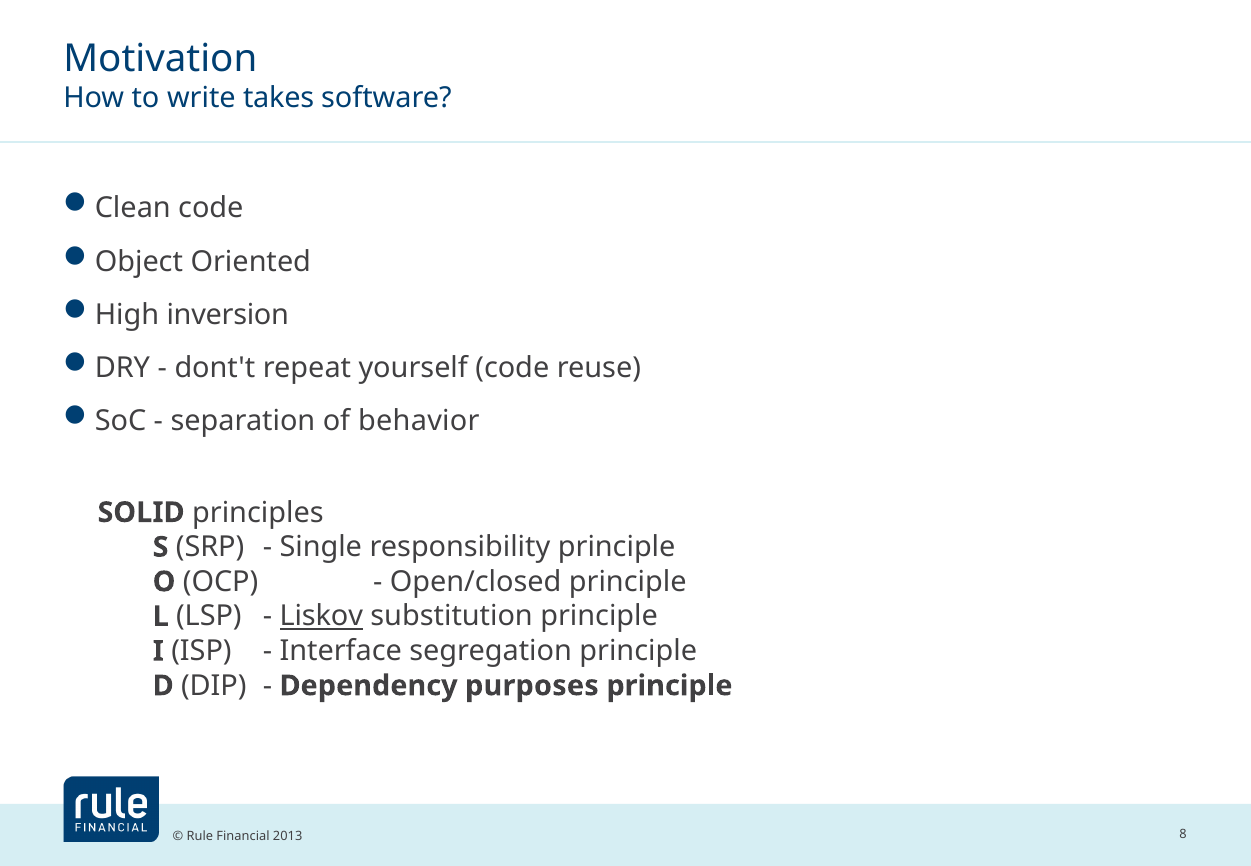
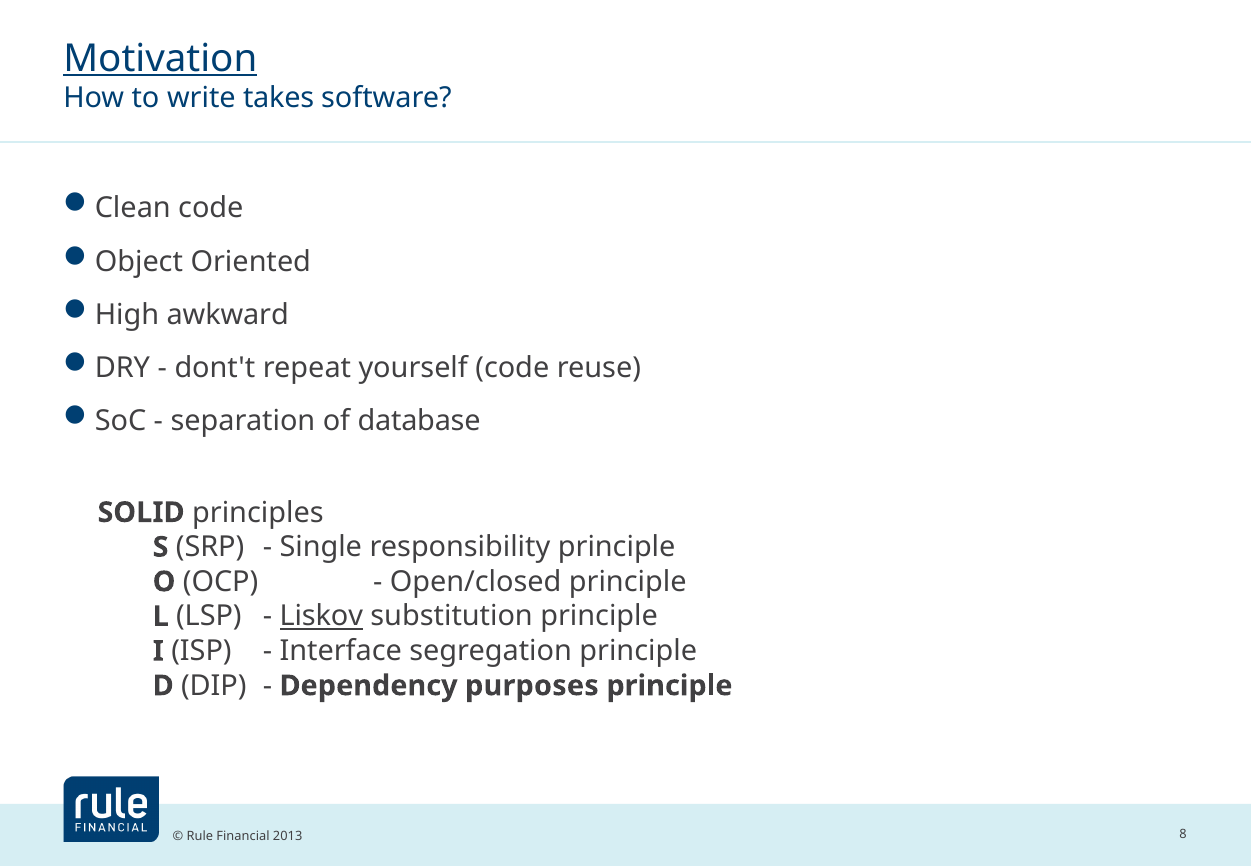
Motivation underline: none -> present (160, 59)
inversion: inversion -> awkward (228, 315)
behavior: behavior -> database (419, 421)
